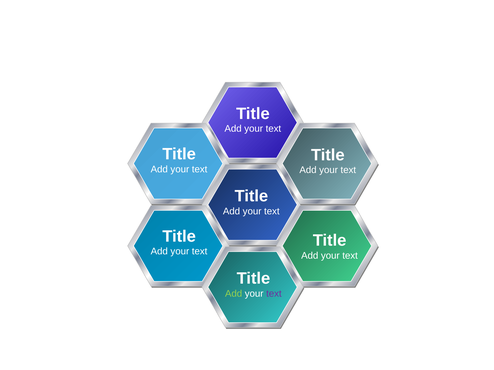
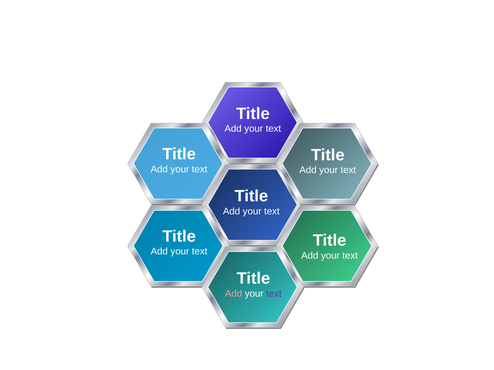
Add colour: light green -> pink (234, 294)
